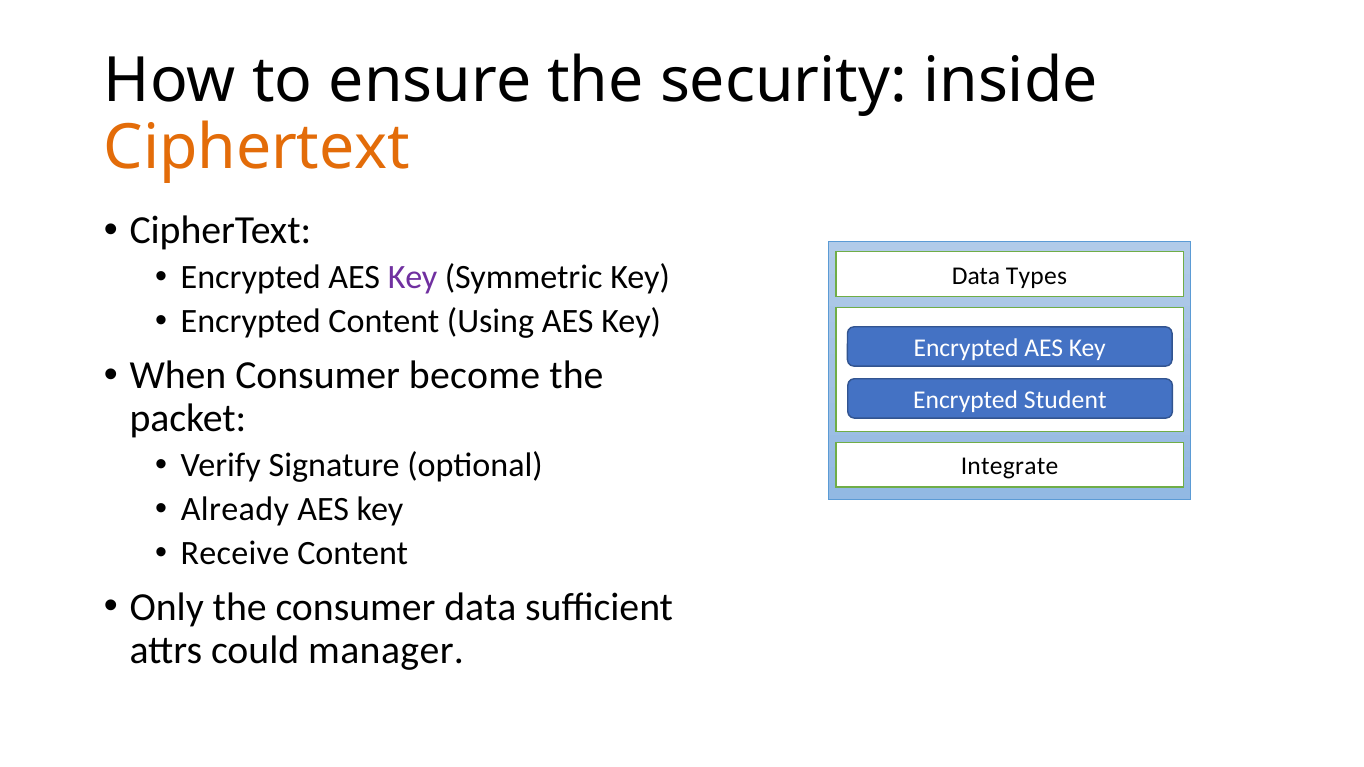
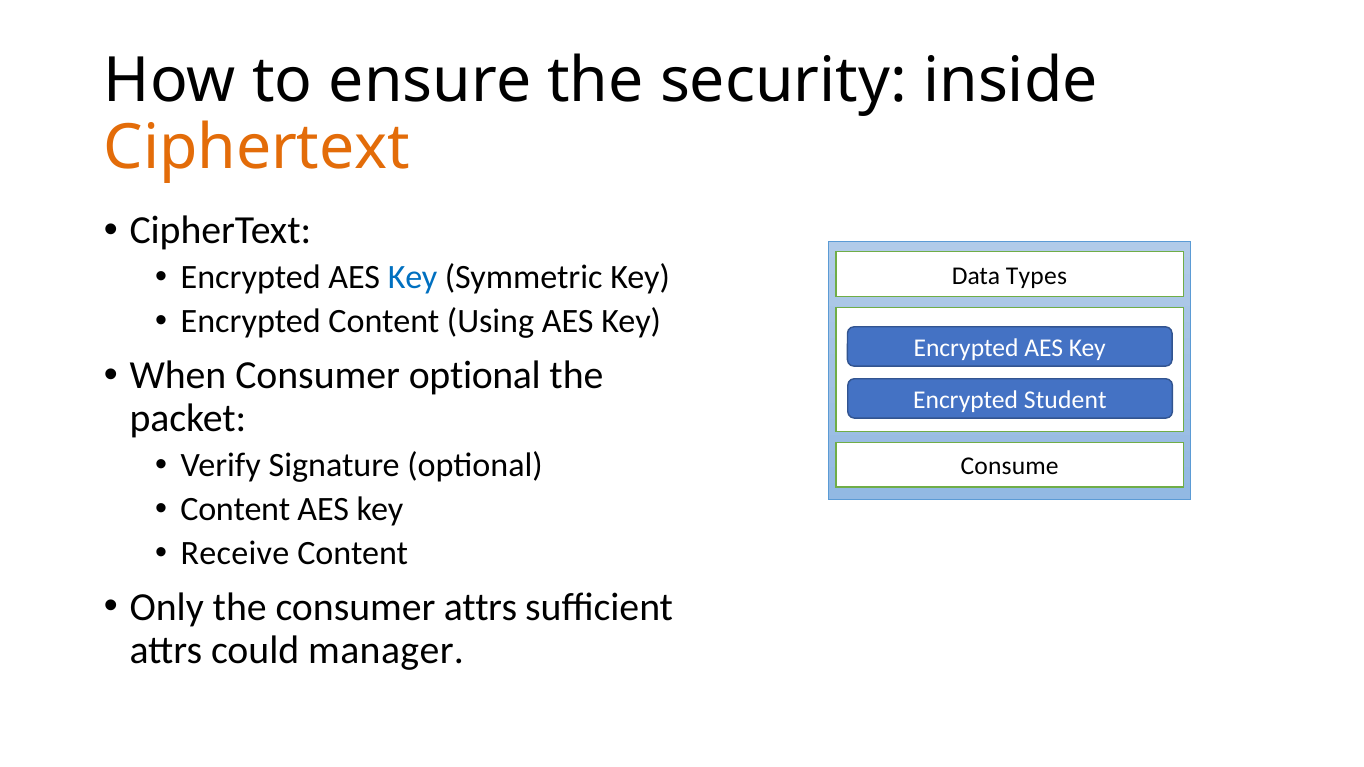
Key colour: purple -> blue (413, 278)
Consumer become: become -> optional (475, 376)
Integrate: Integrate -> Consume (1010, 467)
Already: Already -> Content (235, 510)
consumer data: data -> attrs (481, 607)
